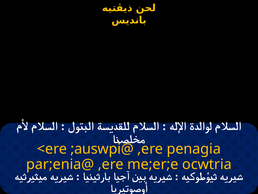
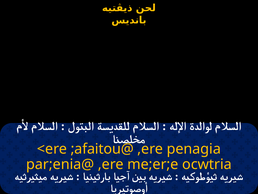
;auswpi@: ;auswpi@ -> ;afaitou@ (102, 149)
